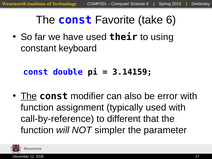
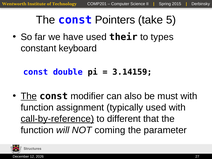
Favorite: Favorite -> Pointers (115, 20)
6: 6 -> 5 (171, 20)
using: using -> types (162, 37)
error: error -> must (168, 96)
call-by-reference underline: none -> present (57, 119)
simpler: simpler -> coming (110, 130)
